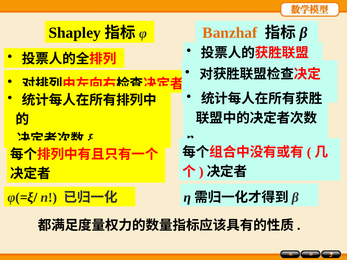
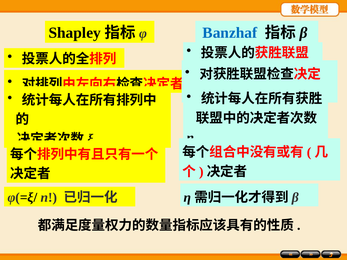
Banzhaf colour: orange -> blue (230, 33)
